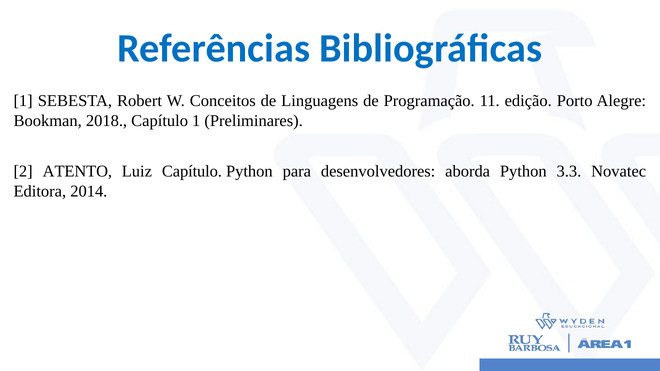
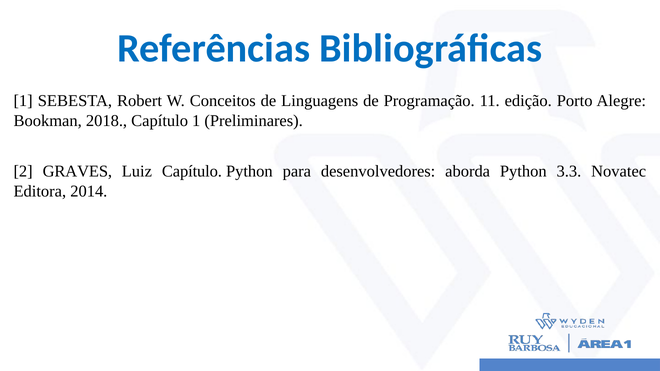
ATENTO: ATENTO -> GRAVES (77, 171)
